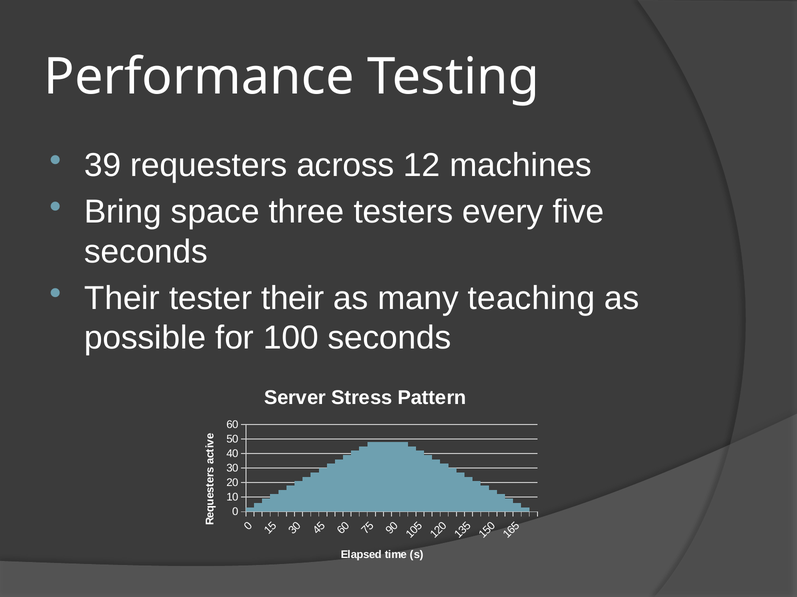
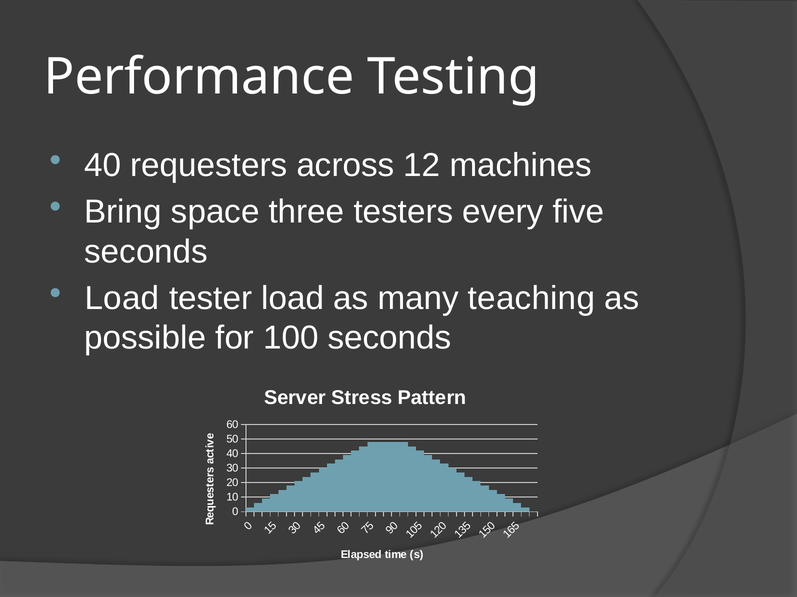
39: 39 -> 40 (103, 166)
Their: Their -> Load (122, 298)
tester their: their -> load (293, 298)
